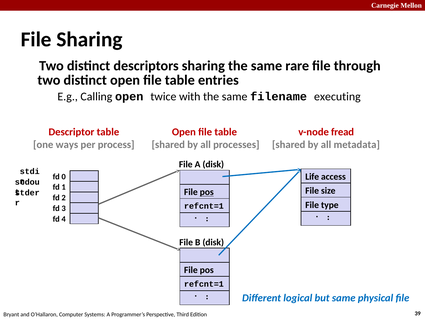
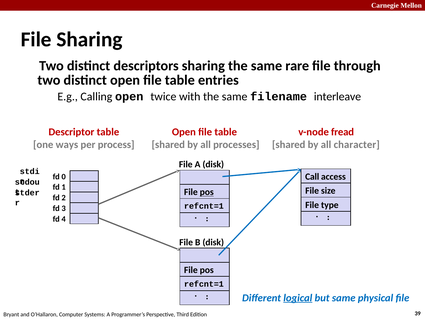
executing: executing -> interleave (337, 96)
metadata: metadata -> character (357, 145)
Life: Life -> Call (312, 176)
logical underline: none -> present (298, 298)
